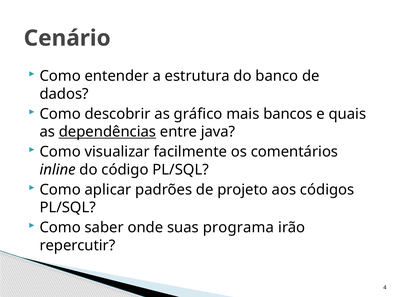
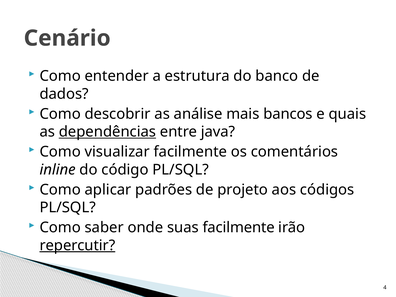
gráfico: gráfico -> análise (198, 114)
suas programa: programa -> facilmente (239, 228)
repercutir underline: none -> present (77, 245)
